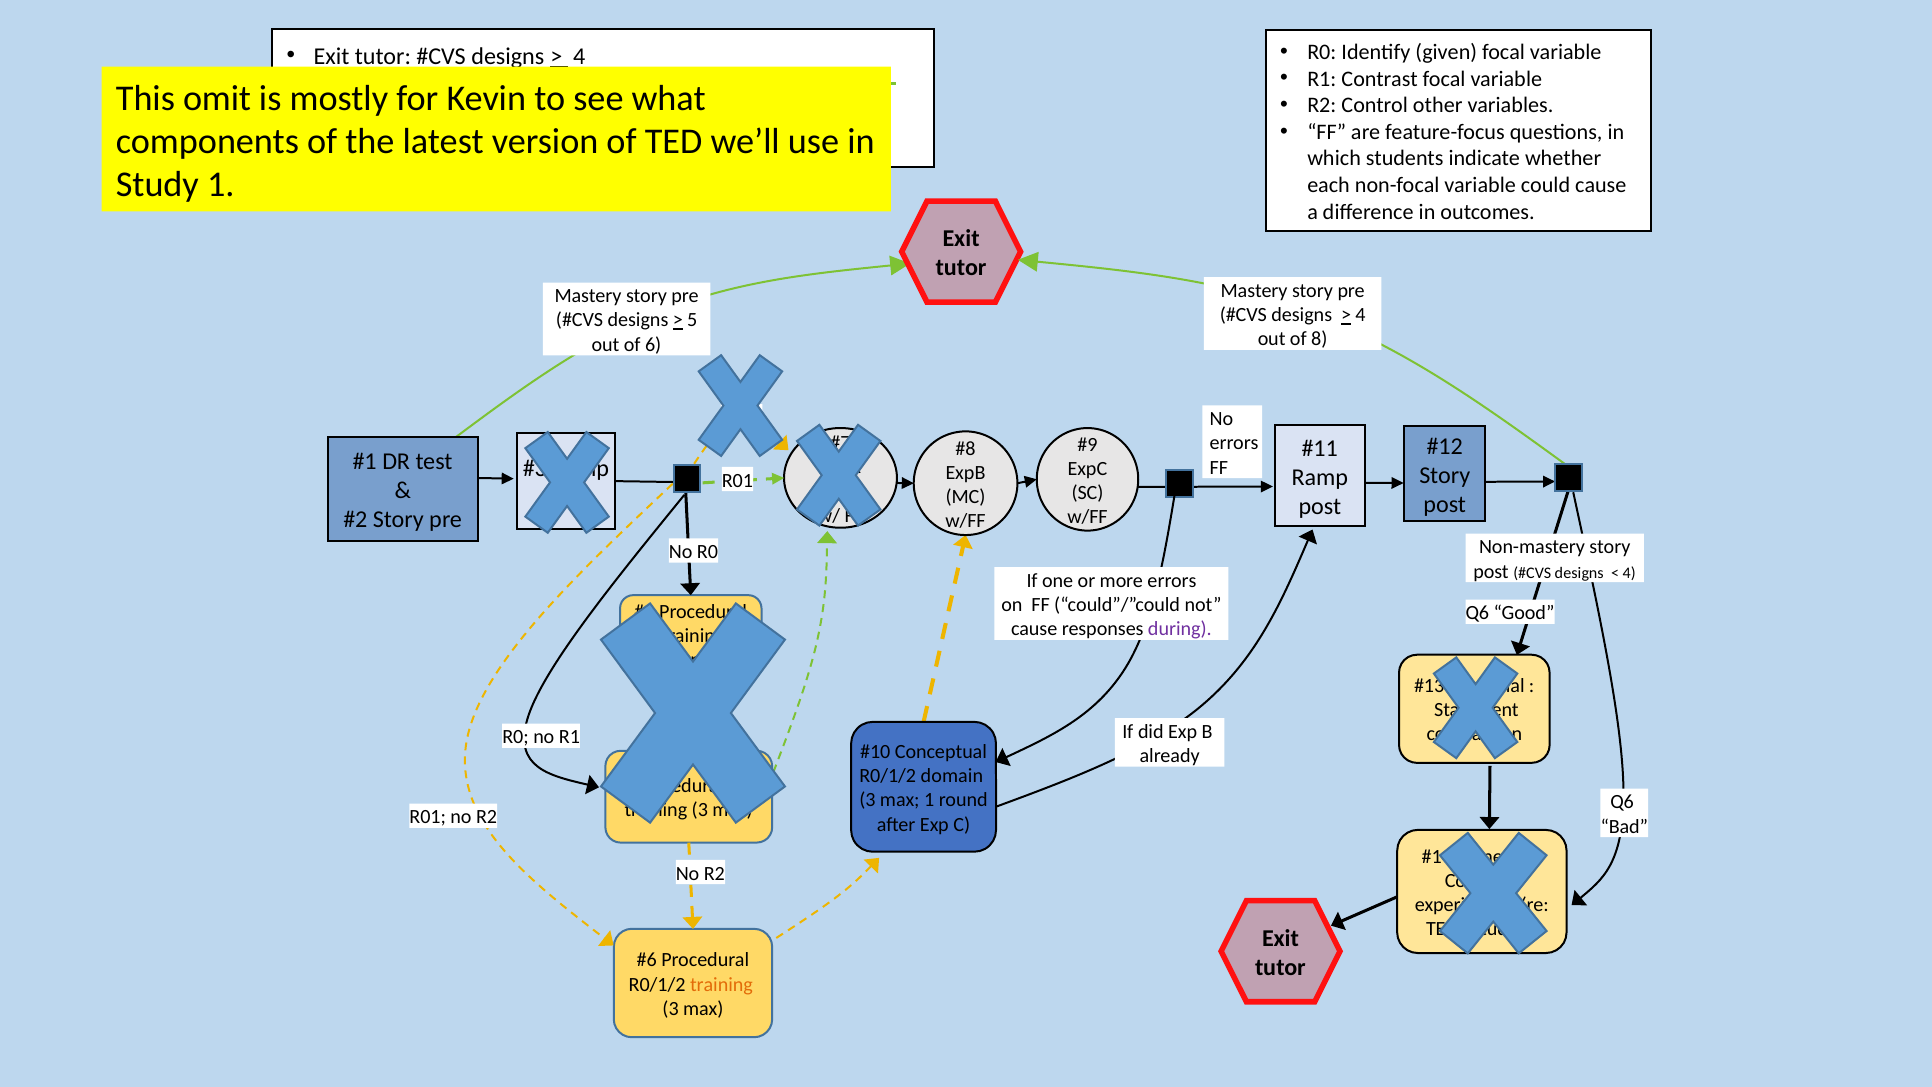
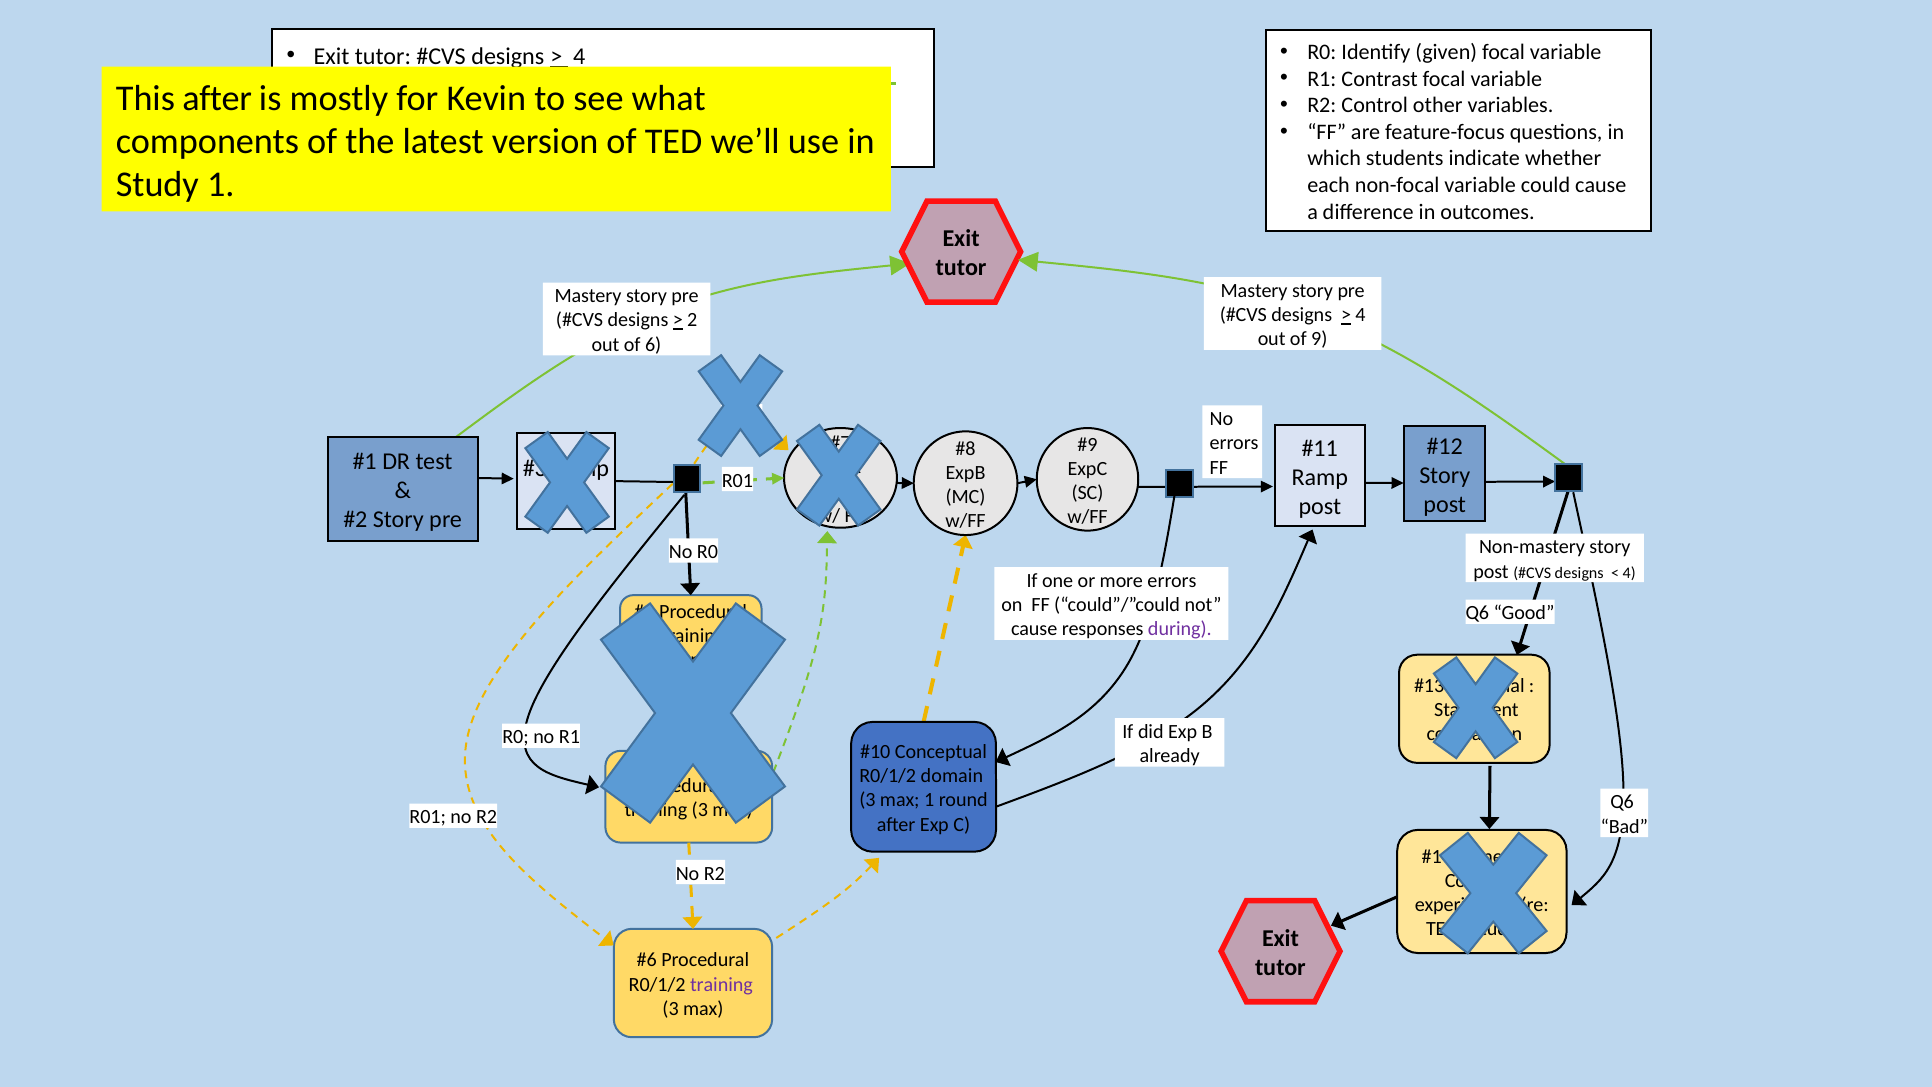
This omit: omit -> after (217, 98)
5: 5 -> 2 (692, 320)
8: 8 -> 9 (1319, 339)
training colour: orange -> purple (721, 984)
